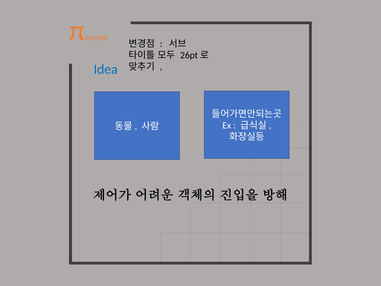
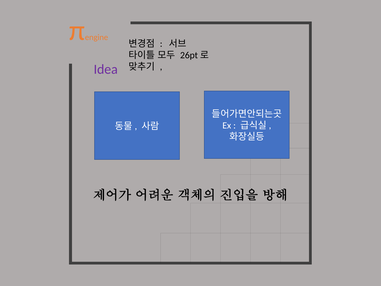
Idea colour: blue -> purple (106, 69)
